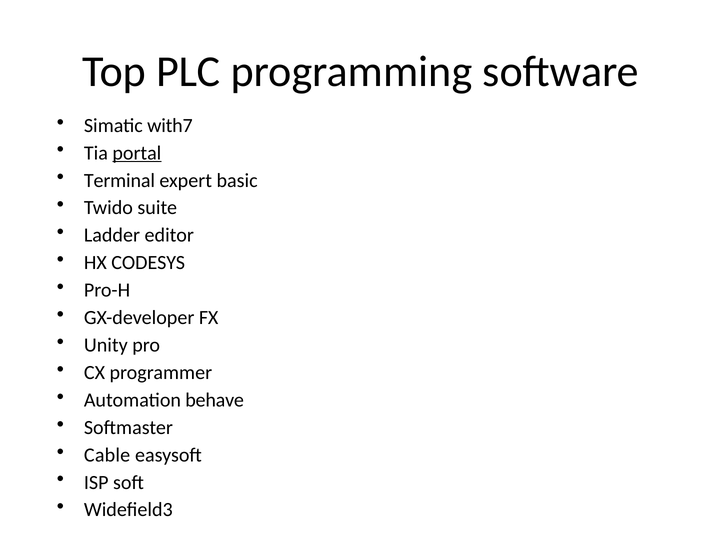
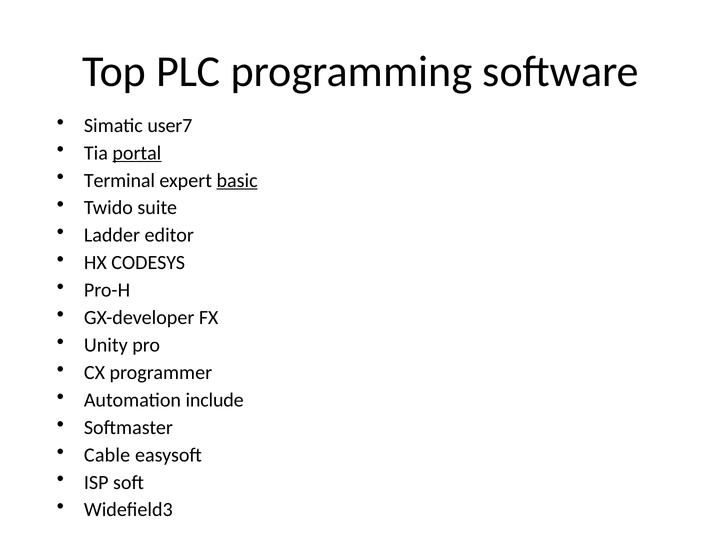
with7: with7 -> user7 (170, 125)
basic underline: none -> present (237, 180)
behave: behave -> include (215, 400)
